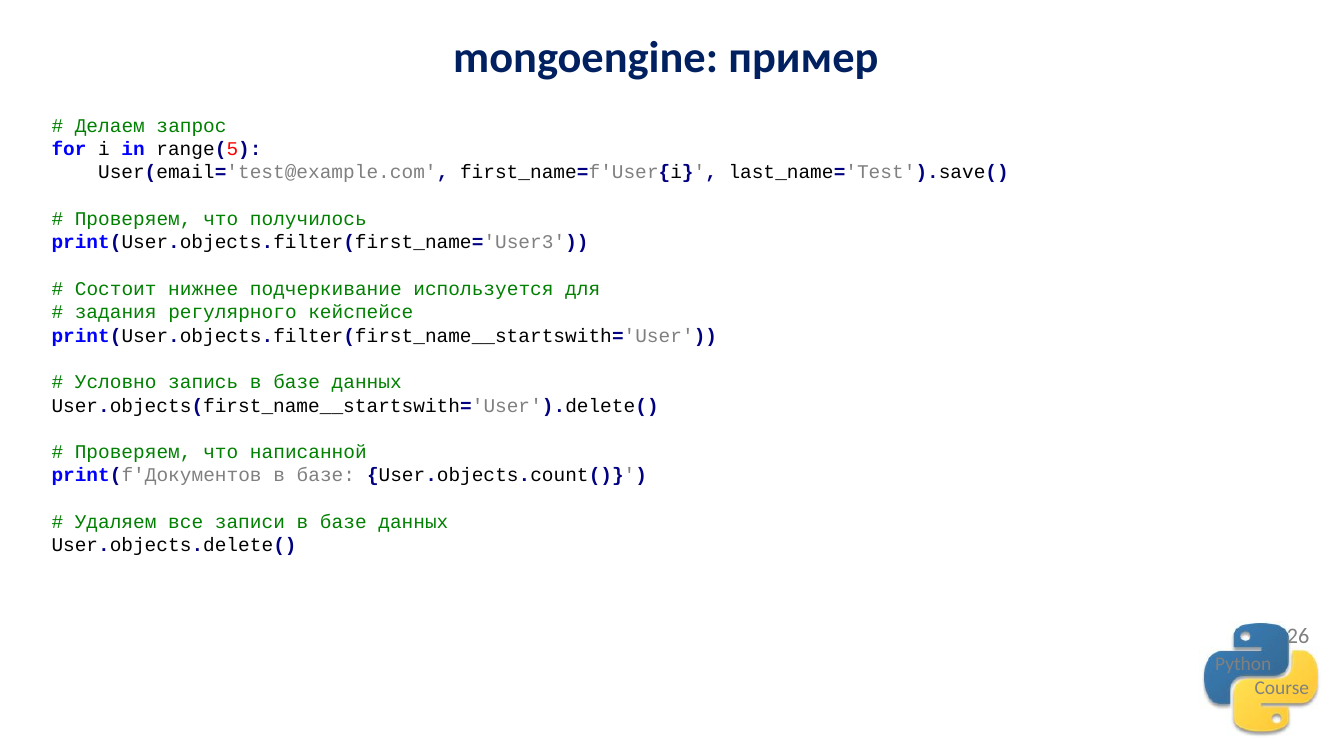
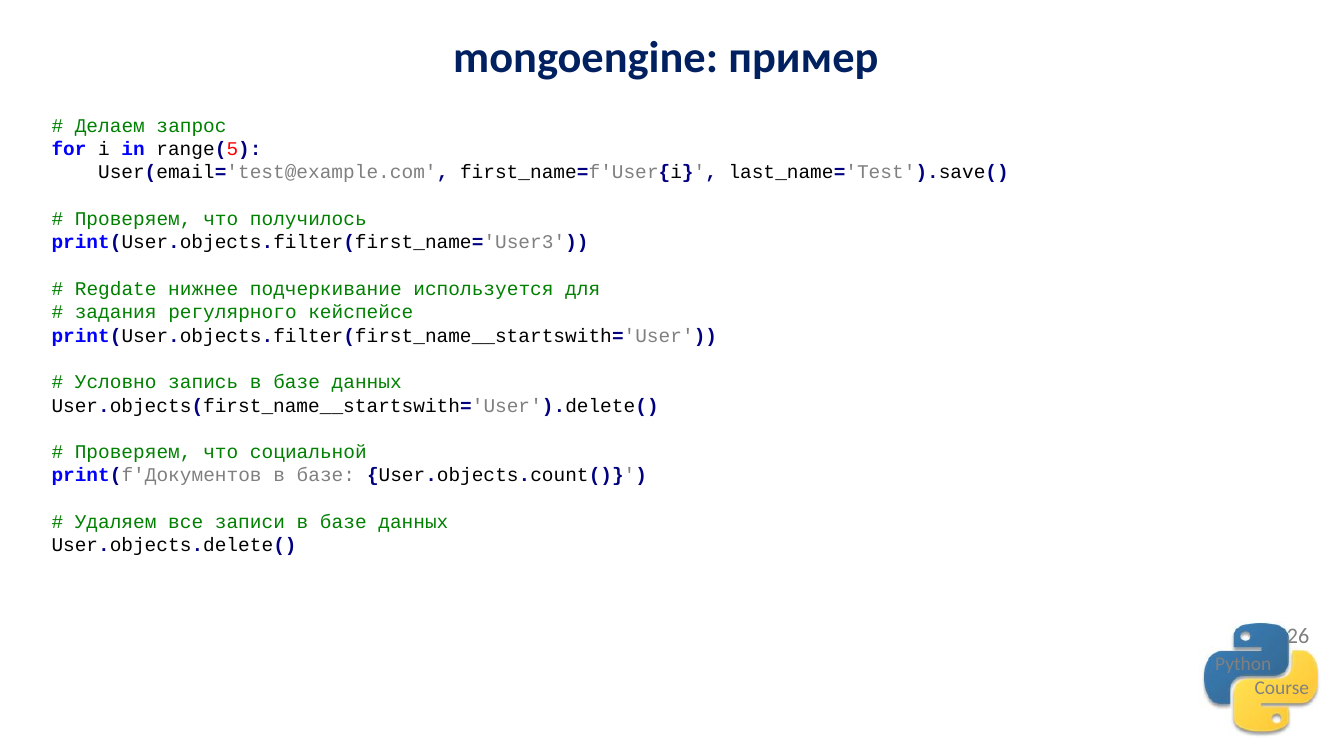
Состоит: Состоит -> Regdate (116, 289)
написанной: написанной -> социальной (308, 452)
